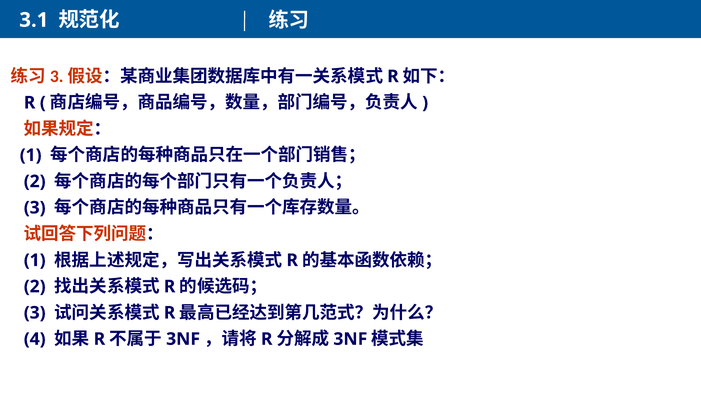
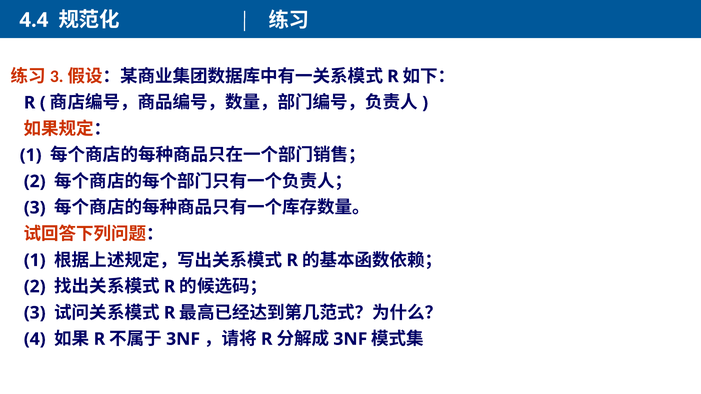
3.1: 3.1 -> 4.4 (34, 20)
